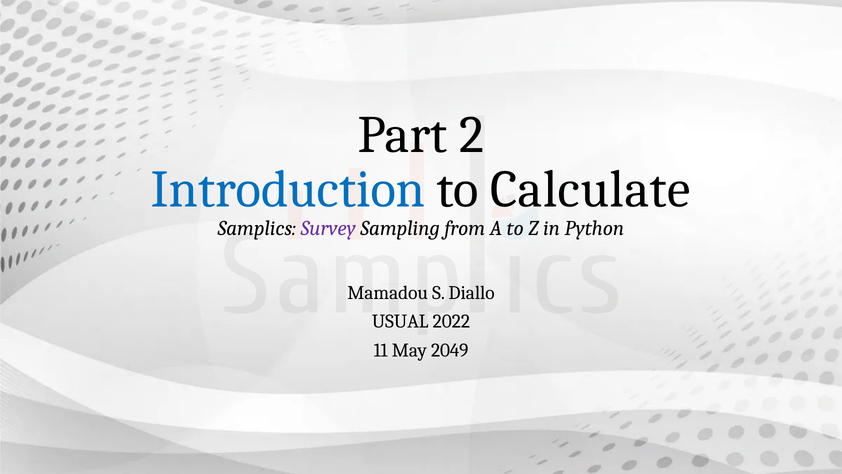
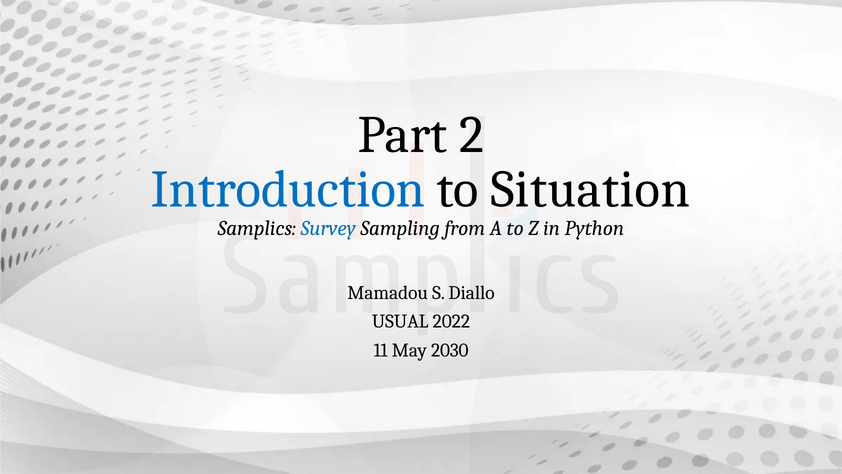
Calculate: Calculate -> Situation (590, 189)
Survey colour: purple -> blue (328, 228)
2049: 2049 -> 2030 (450, 350)
